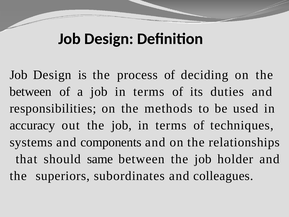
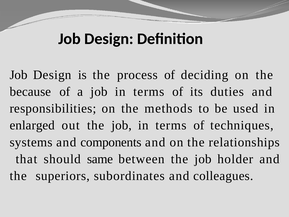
between: between -> because (30, 92)
accuracy: accuracy -> enlarged (32, 125)
